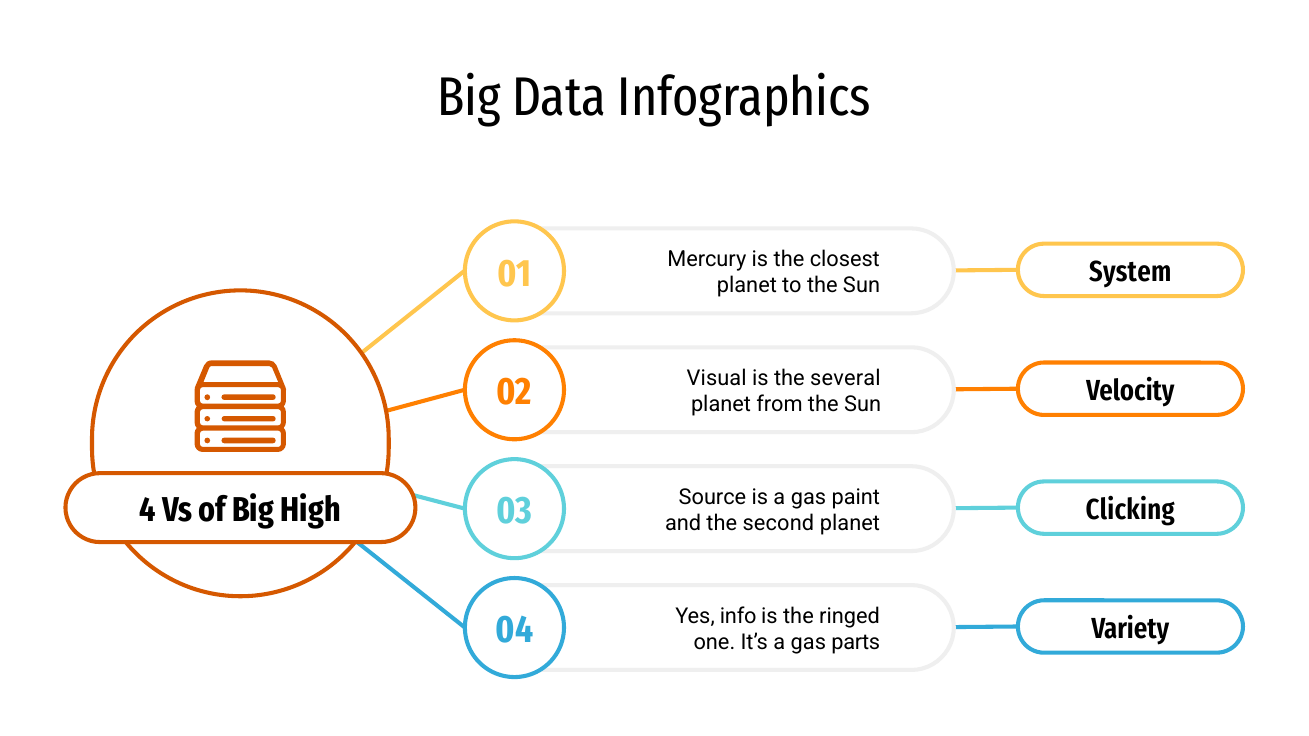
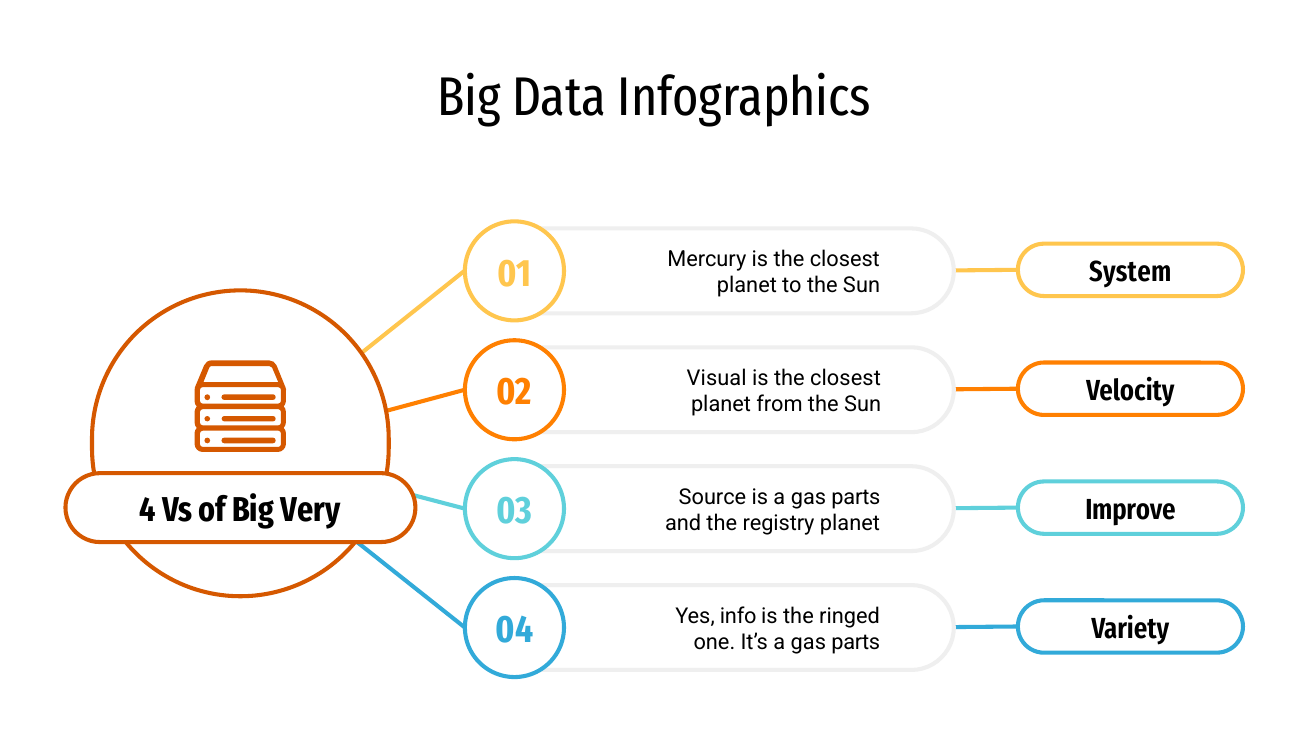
several: several -> closest (846, 378)
is a gas paint: paint -> parts (856, 497)
High: High -> Very (311, 510)
Clicking: Clicking -> Improve (1130, 510)
second: second -> registry (779, 523)
